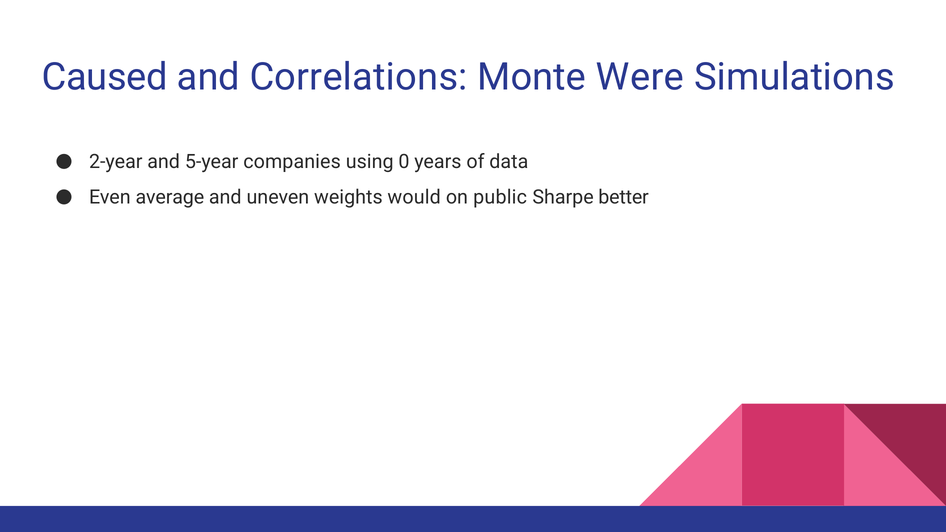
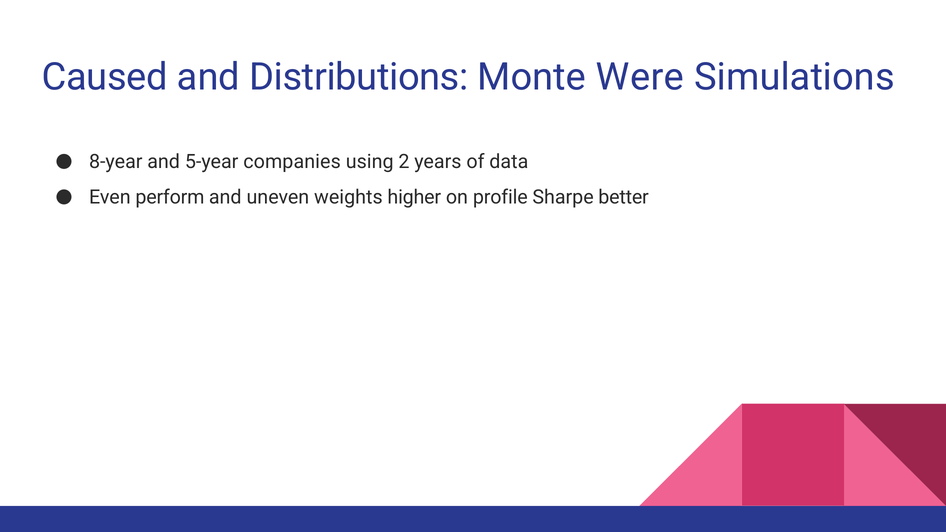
Correlations: Correlations -> Distributions (359, 77)
2-year: 2-year -> 8-year (116, 162)
0: 0 -> 2 (404, 162)
average: average -> perform (170, 197)
would: would -> higher (414, 197)
public: public -> profile (500, 197)
